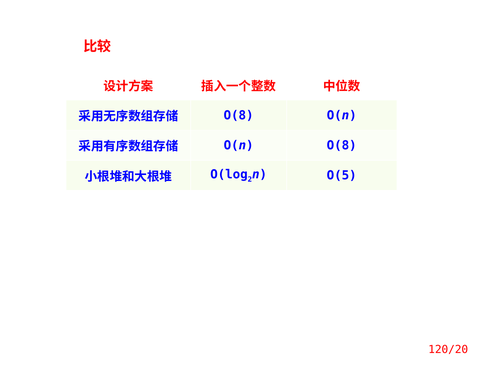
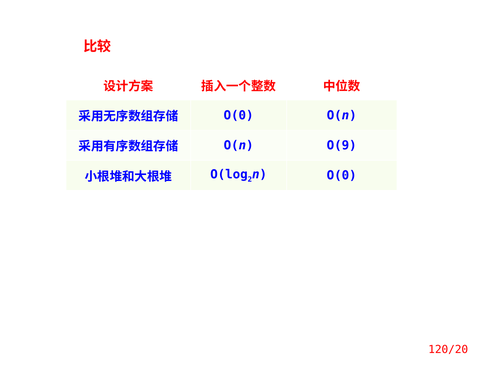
O(8: O(8 -> O(0 (239, 115)
O(n O(8: O(8 -> O(9 (342, 146)
O(5: O(5 -> O(0 (342, 176)
